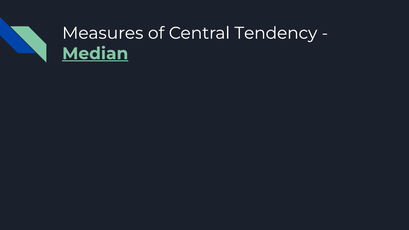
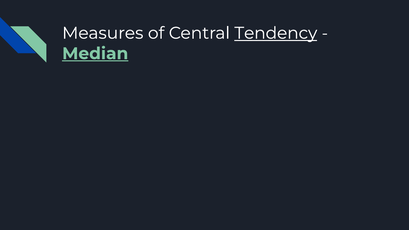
Tendency underline: none -> present (276, 33)
